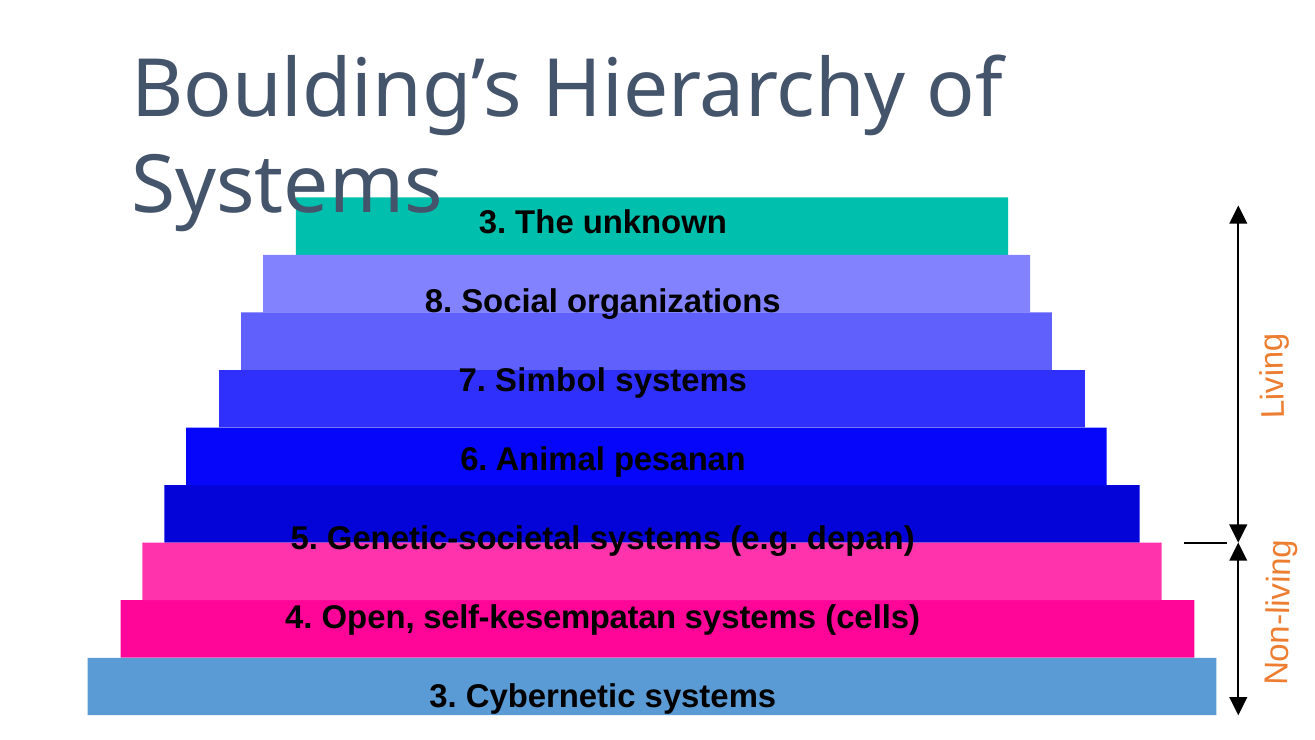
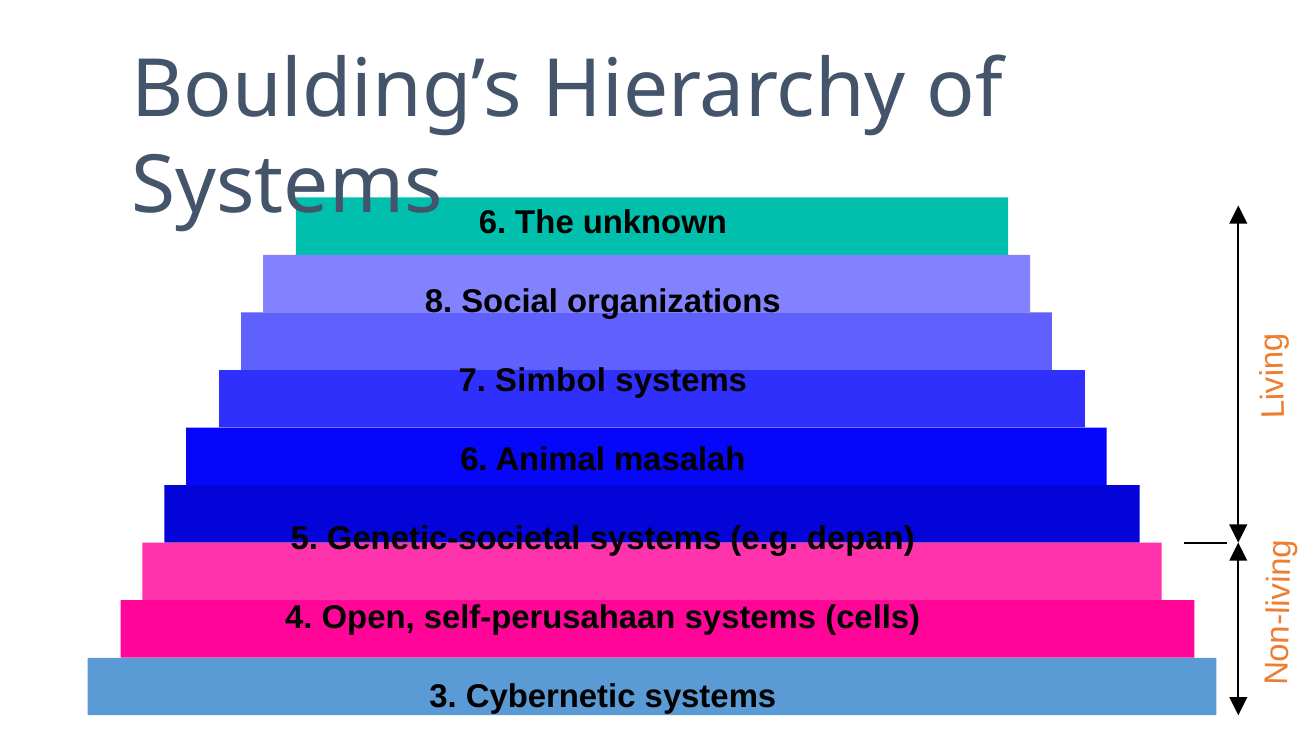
3: 3 -> 6 (493, 223)
pesanan: pesanan -> masalah (680, 460)
self-kesempatan: self-kesempatan -> self-perusahaan (550, 618)
